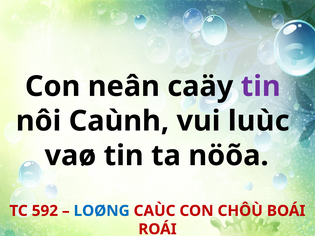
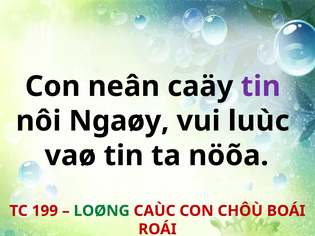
Caùnh: Caùnh -> Ngaøy (119, 121)
592: 592 -> 199 (45, 211)
LOØNG colour: blue -> green (102, 211)
